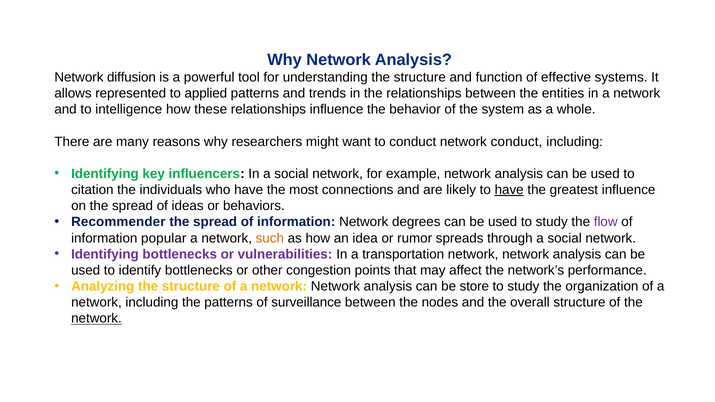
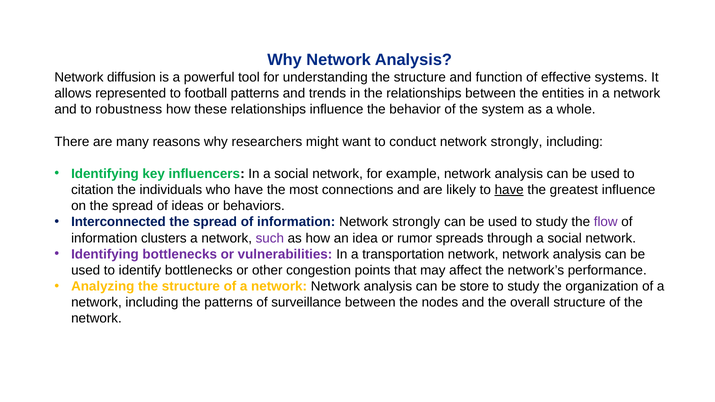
applied: applied -> football (206, 93)
intelligence: intelligence -> robustness (129, 109)
conduct network conduct: conduct -> strongly (517, 142)
Recommender: Recommender -> Interconnected (118, 222)
information Network degrees: degrees -> strongly (416, 222)
popular: popular -> clusters (164, 238)
such colour: orange -> purple (270, 238)
network underline: present -> none (96, 319)
